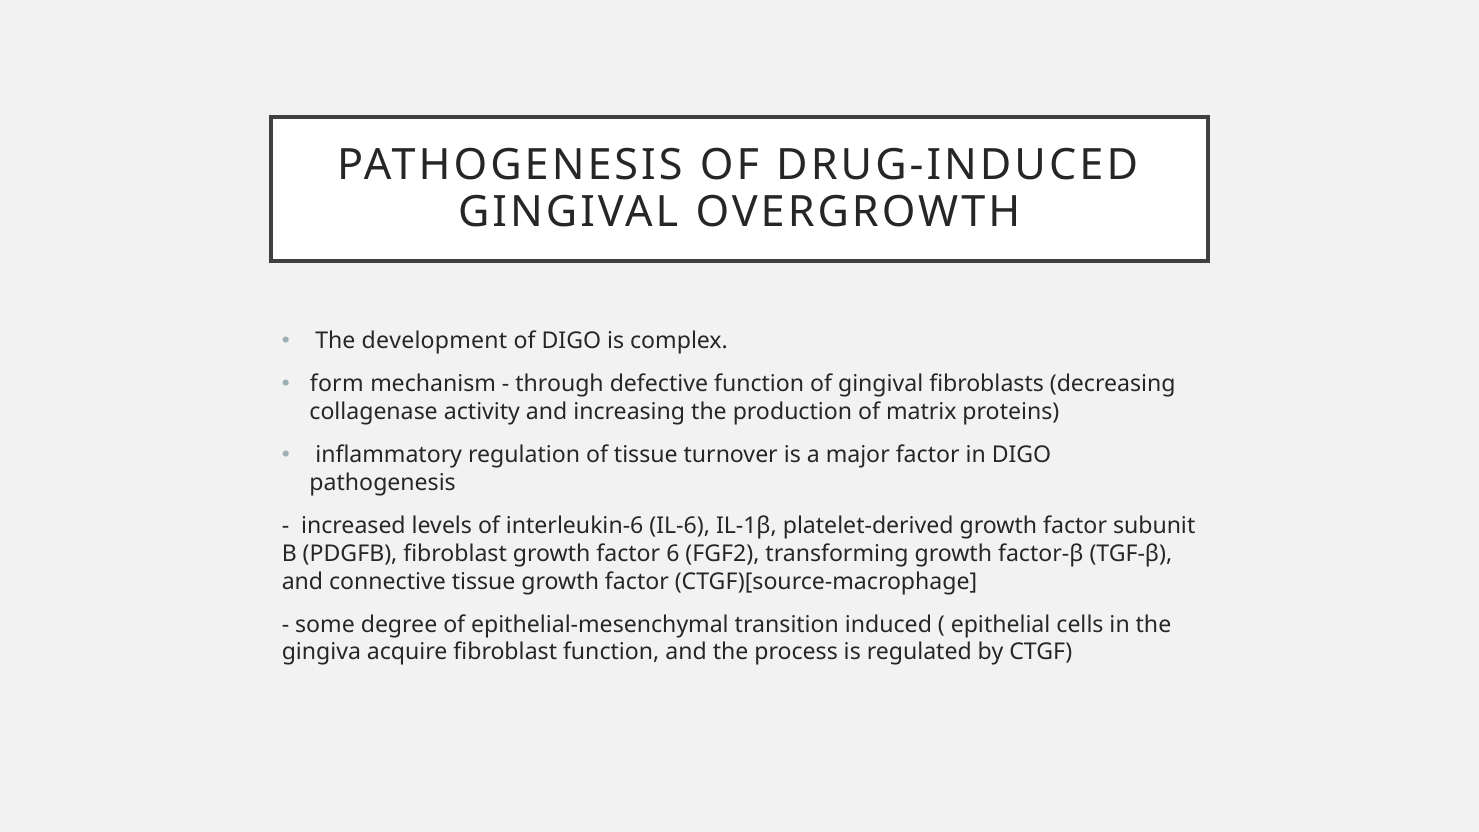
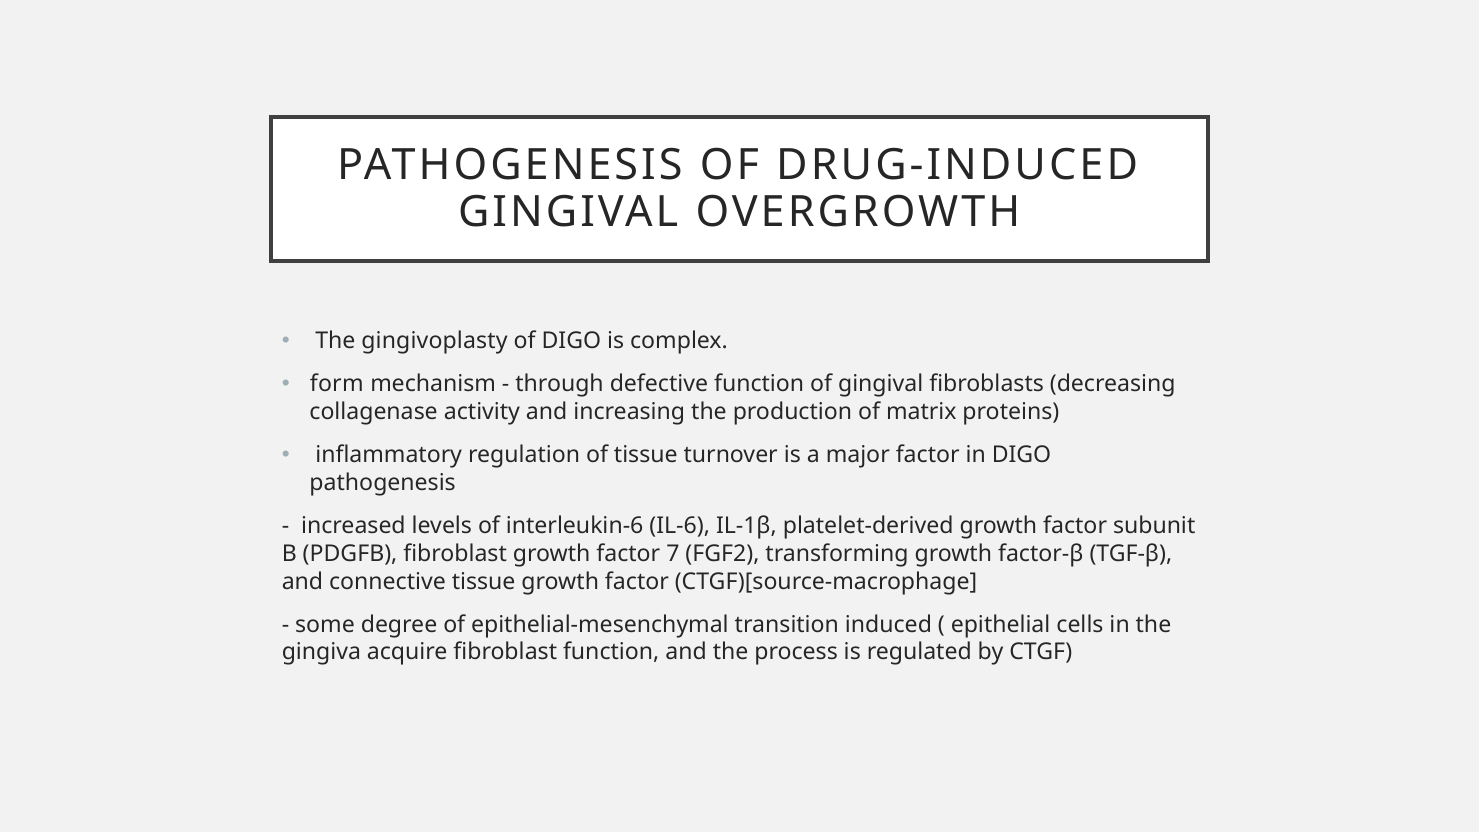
development: development -> gingivoplasty (435, 341)
6: 6 -> 7 (673, 554)
